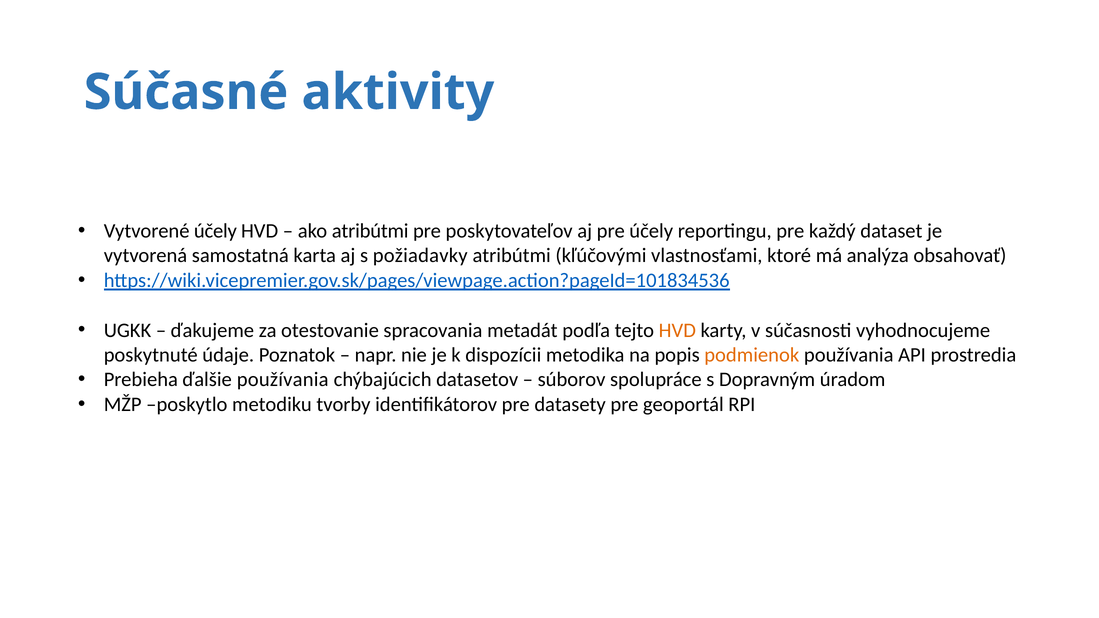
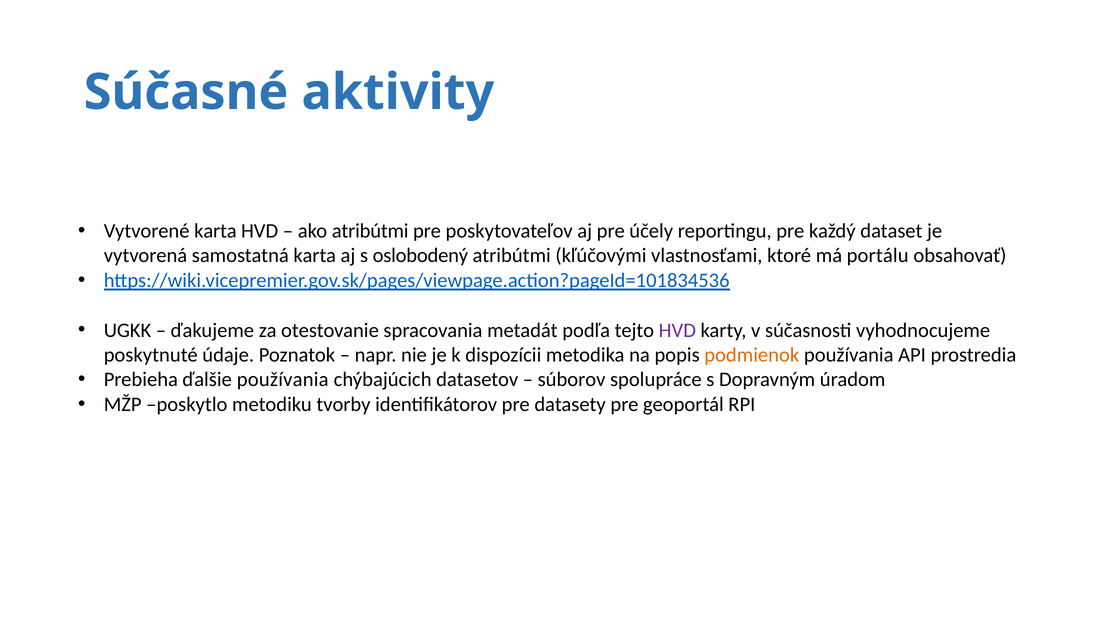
Vytvorené účely: účely -> karta (215, 231)
požiadavky: požiadavky -> oslobodený (420, 256)
analýza: analýza -> portálu (878, 256)
HVD colour: orange -> purple (677, 330)
